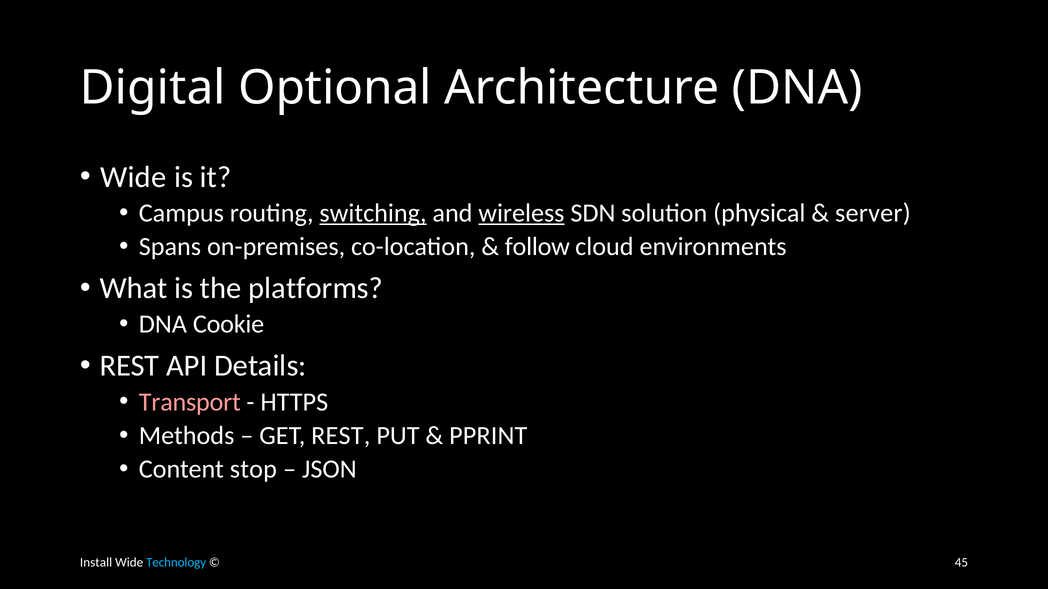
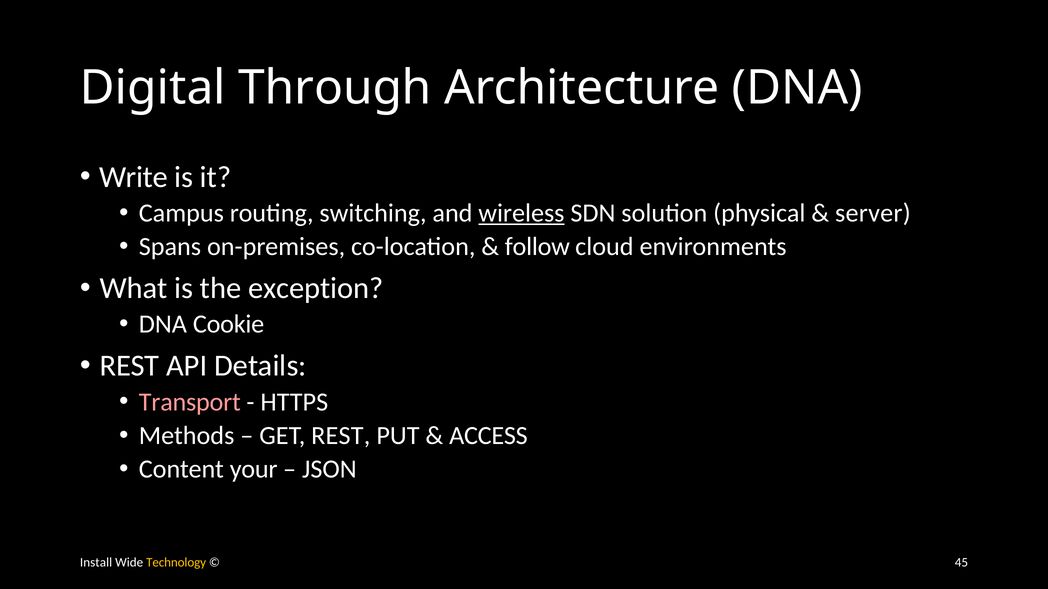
Optional: Optional -> Through (335, 88)
Wide: Wide -> Write (134, 177)
switching underline: present -> none (373, 213)
platforms: platforms -> exception (316, 288)
PPRINT: PPRINT -> ACCESS (488, 436)
stop: stop -> your (254, 470)
Technology colour: light blue -> yellow (176, 563)
